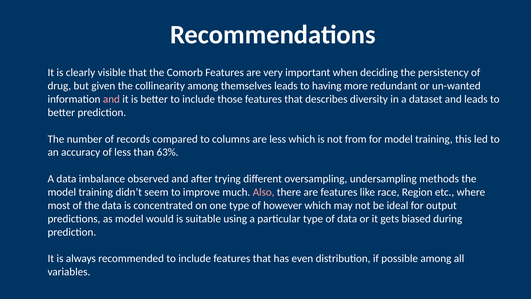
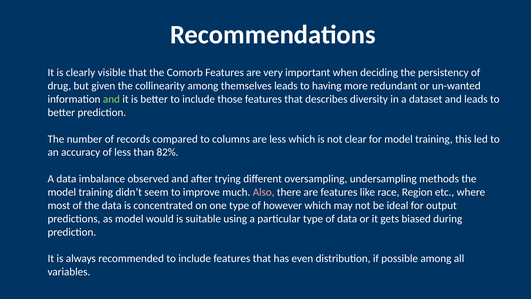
and colour: pink -> light green (111, 99)
from: from -> clear (356, 139)
63%: 63% -> 82% (168, 152)
